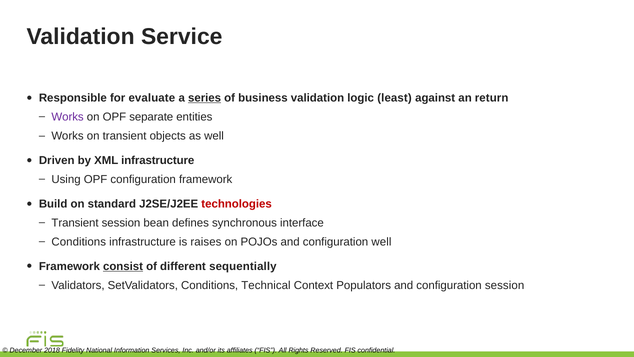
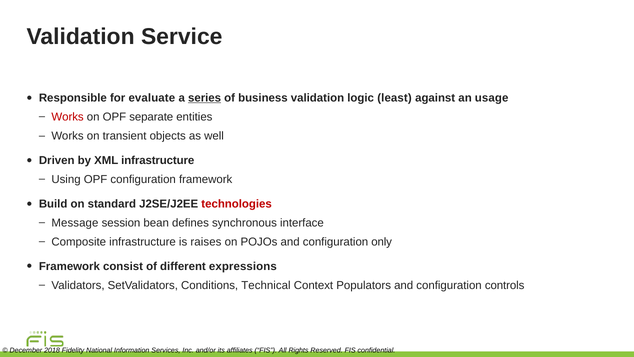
return: return -> usage (492, 98)
Works colour: purple -> red (68, 117)
Transient: Transient -> Message (75, 223)
Conditions: Conditions -> Composite (79, 242)
configuration well: well -> only (382, 242)
consist underline: present -> none (123, 266)
sequentially: sequentially -> expressions (243, 266)
configuration session: session -> controls (505, 285)
